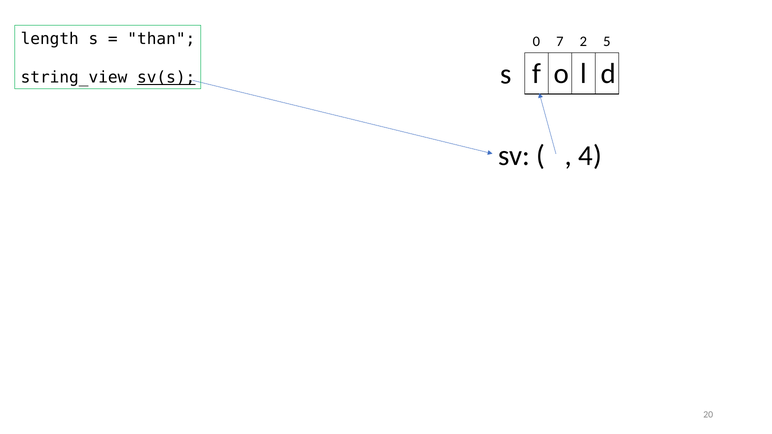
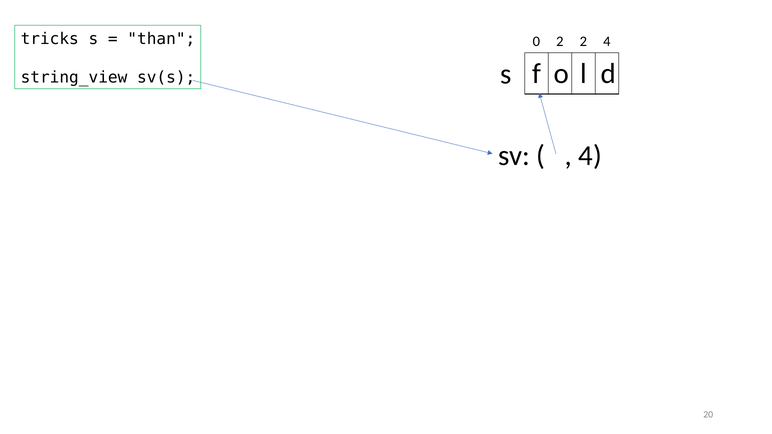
length: length -> tricks (50, 39)
0 7: 7 -> 2 (560, 41)
2 5: 5 -> 4 (607, 41)
sv(s underline: present -> none (166, 78)
